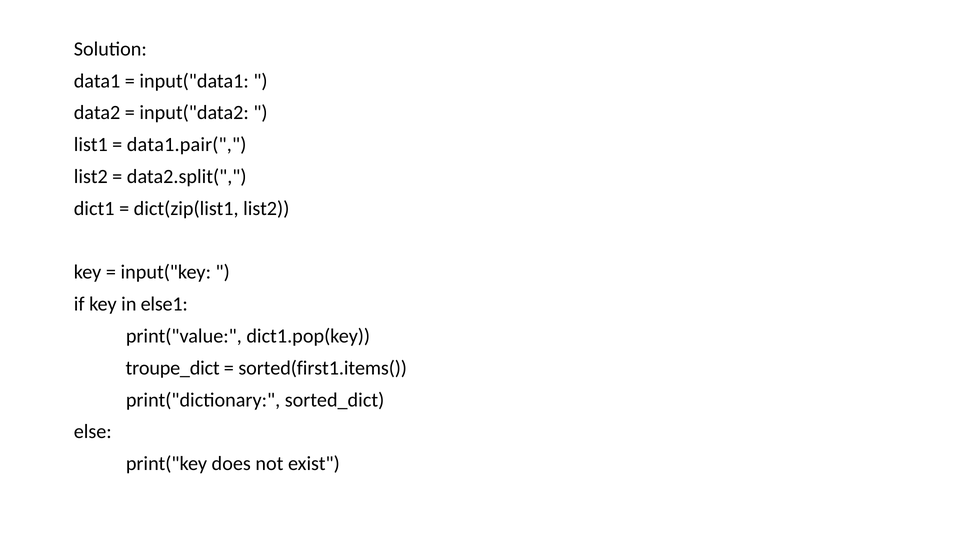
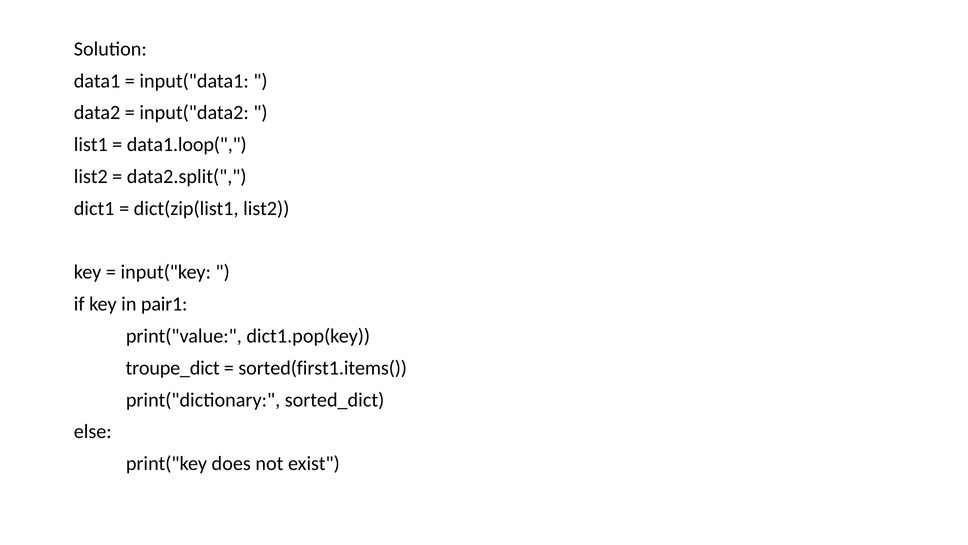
data1.pair(: data1.pair( -> data1.loop( (187, 145)
else1: else1 -> pair1 (164, 304)
